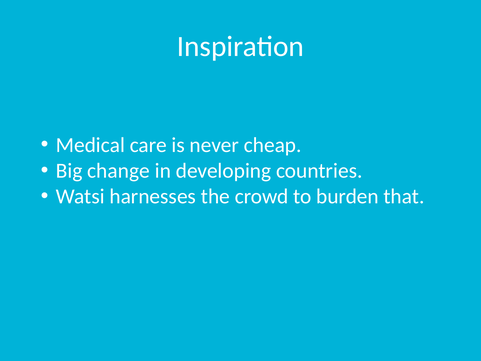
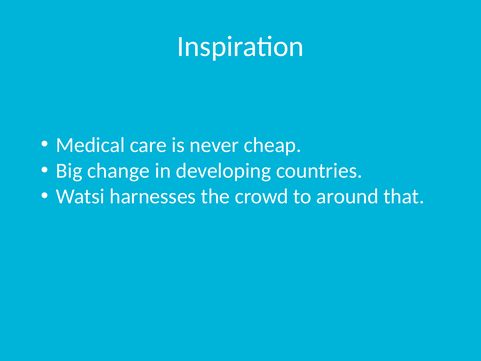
burden: burden -> around (347, 196)
